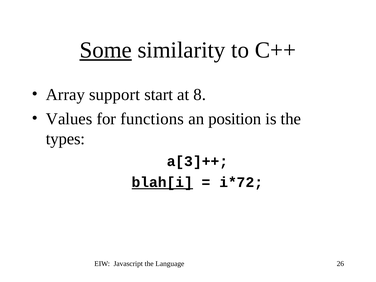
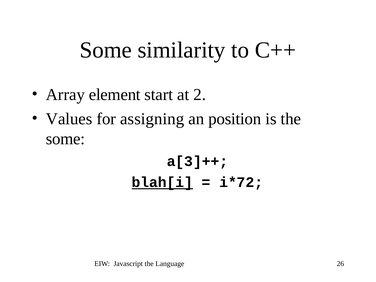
Some underline: present -> none (106, 50)
support: support -> element (115, 95)
8: 8 -> 2 (200, 95)
functions: functions -> assigning (152, 119)
types: types -> some (65, 139)
